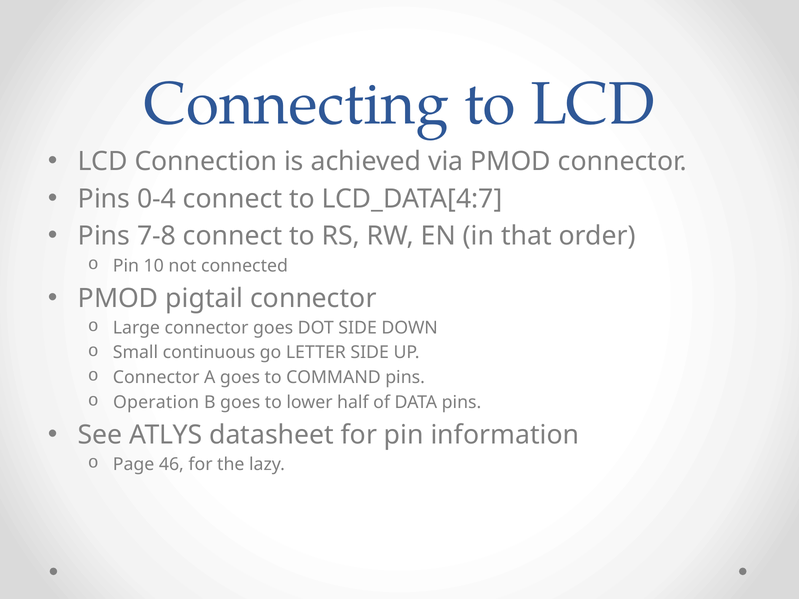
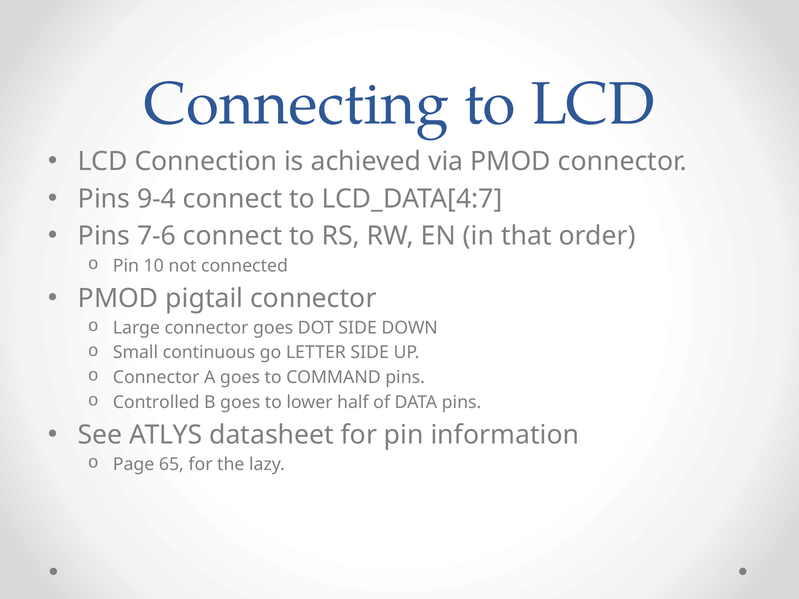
0-4: 0-4 -> 9-4 (156, 199)
7-8: 7-8 -> 7-6 (156, 236)
Operation: Operation -> Controlled (156, 402)
46: 46 -> 65 (171, 465)
